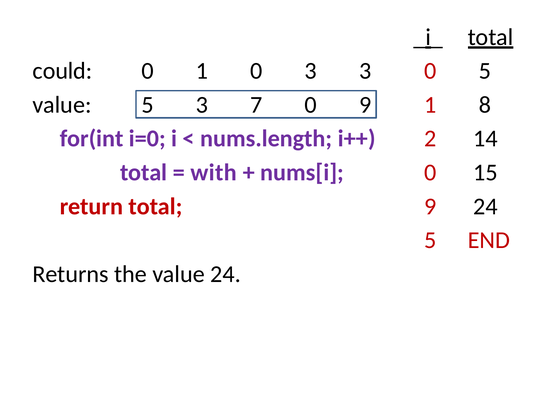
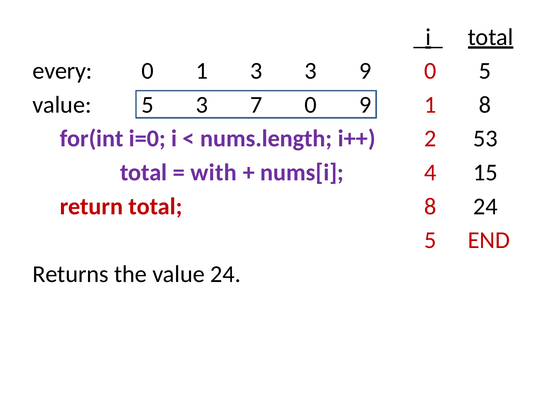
could: could -> every (63, 71)
1 0: 0 -> 3 (256, 71)
3 3: 3 -> 9 (365, 71)
14: 14 -> 53 (486, 139)
nums[i 0: 0 -> 4 (430, 173)
total 9: 9 -> 8 (430, 206)
